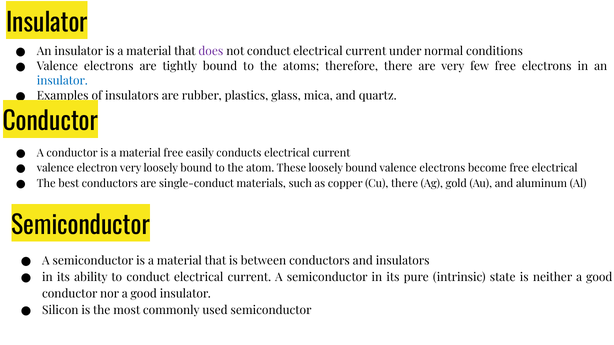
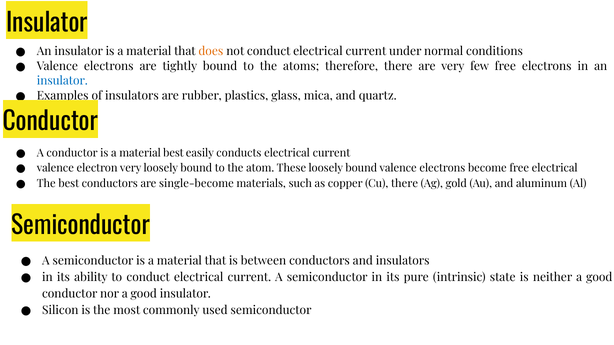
does colour: purple -> orange (211, 51)
material free: free -> best (173, 153)
single-conduct: single-conduct -> single-become (196, 184)
